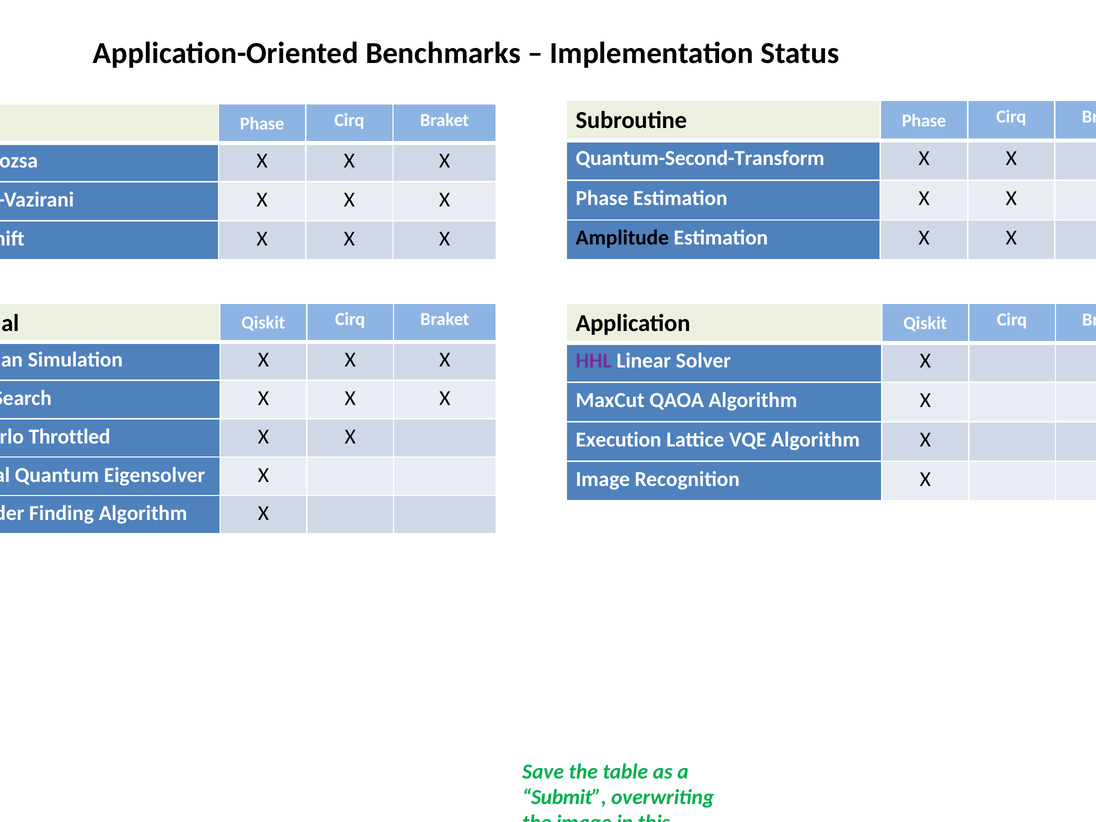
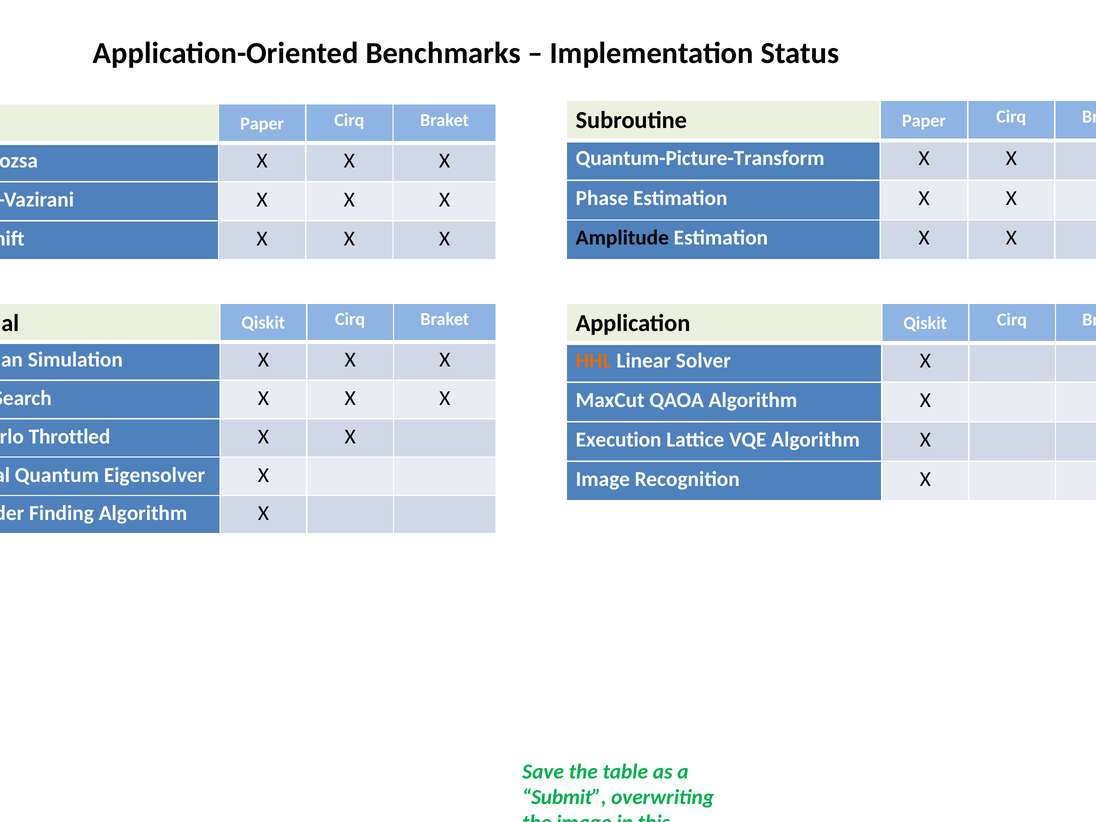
Subroutine Phase: Phase -> Paper (924, 121)
Phase: Phase -> Paper (262, 124)
Quantum-Second-Transform: Quantum-Second-Transform -> Quantum-Picture-Transform (700, 158)
HHL colour: purple -> orange (594, 361)
